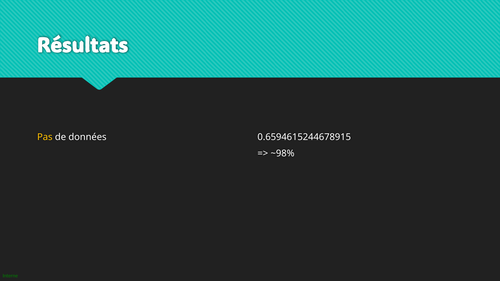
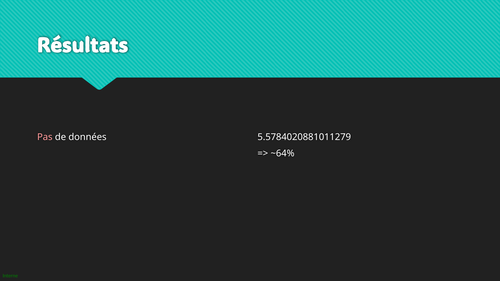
Pas colour: yellow -> pink (45, 137)
0.6594615244678915: 0.6594615244678915 -> 5.5784020881011279 (304, 137)
~98%: ~98% -> ~64% (283, 153)
